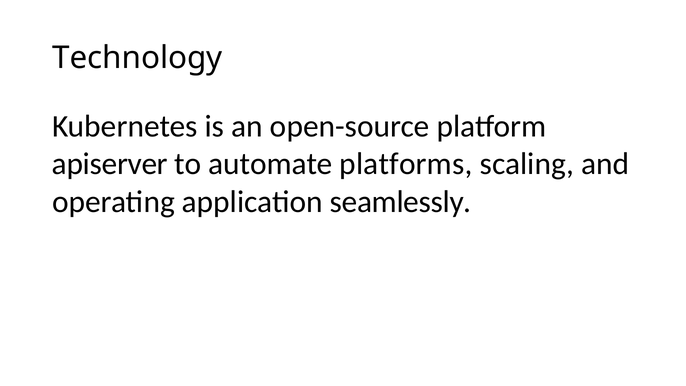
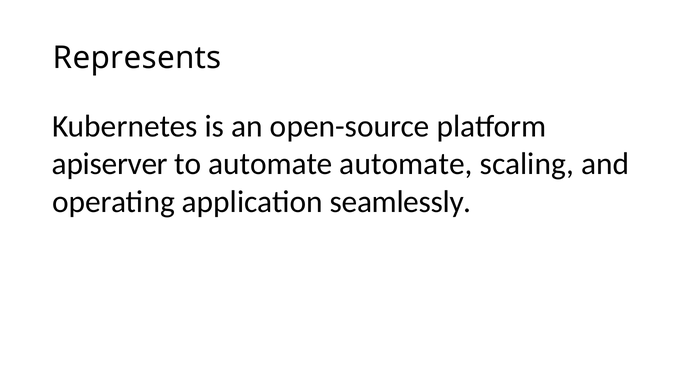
Technology: Technology -> Represents (137, 58)
automate platforms: platforms -> automate (406, 164)
